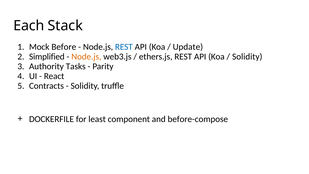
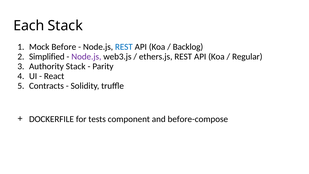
Update: Update -> Backlog (188, 47)
Node.js colour: orange -> purple (86, 57)
Solidity: Solidity -> Regular (247, 57)
Authority Tasks: Tasks -> Stack (76, 66)
least: least -> tests (97, 119)
